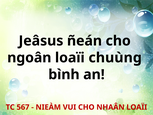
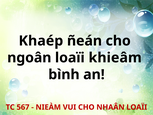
Jeâsus: Jeâsus -> Khaép (41, 41)
chuùng: chuùng -> khieâm (115, 58)
